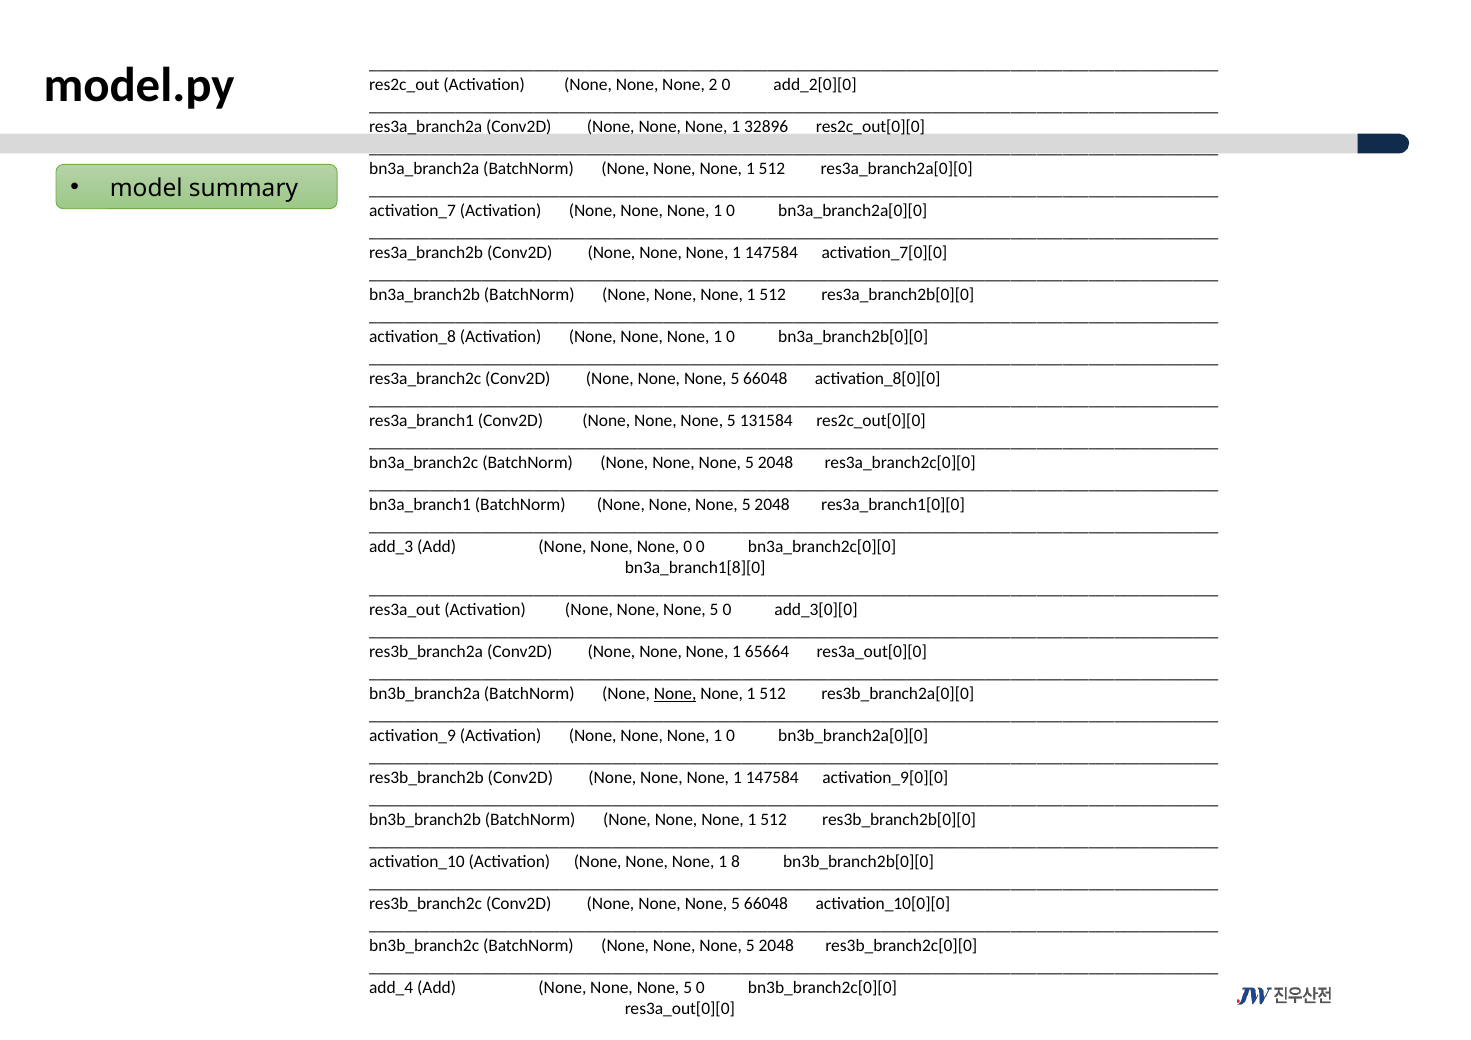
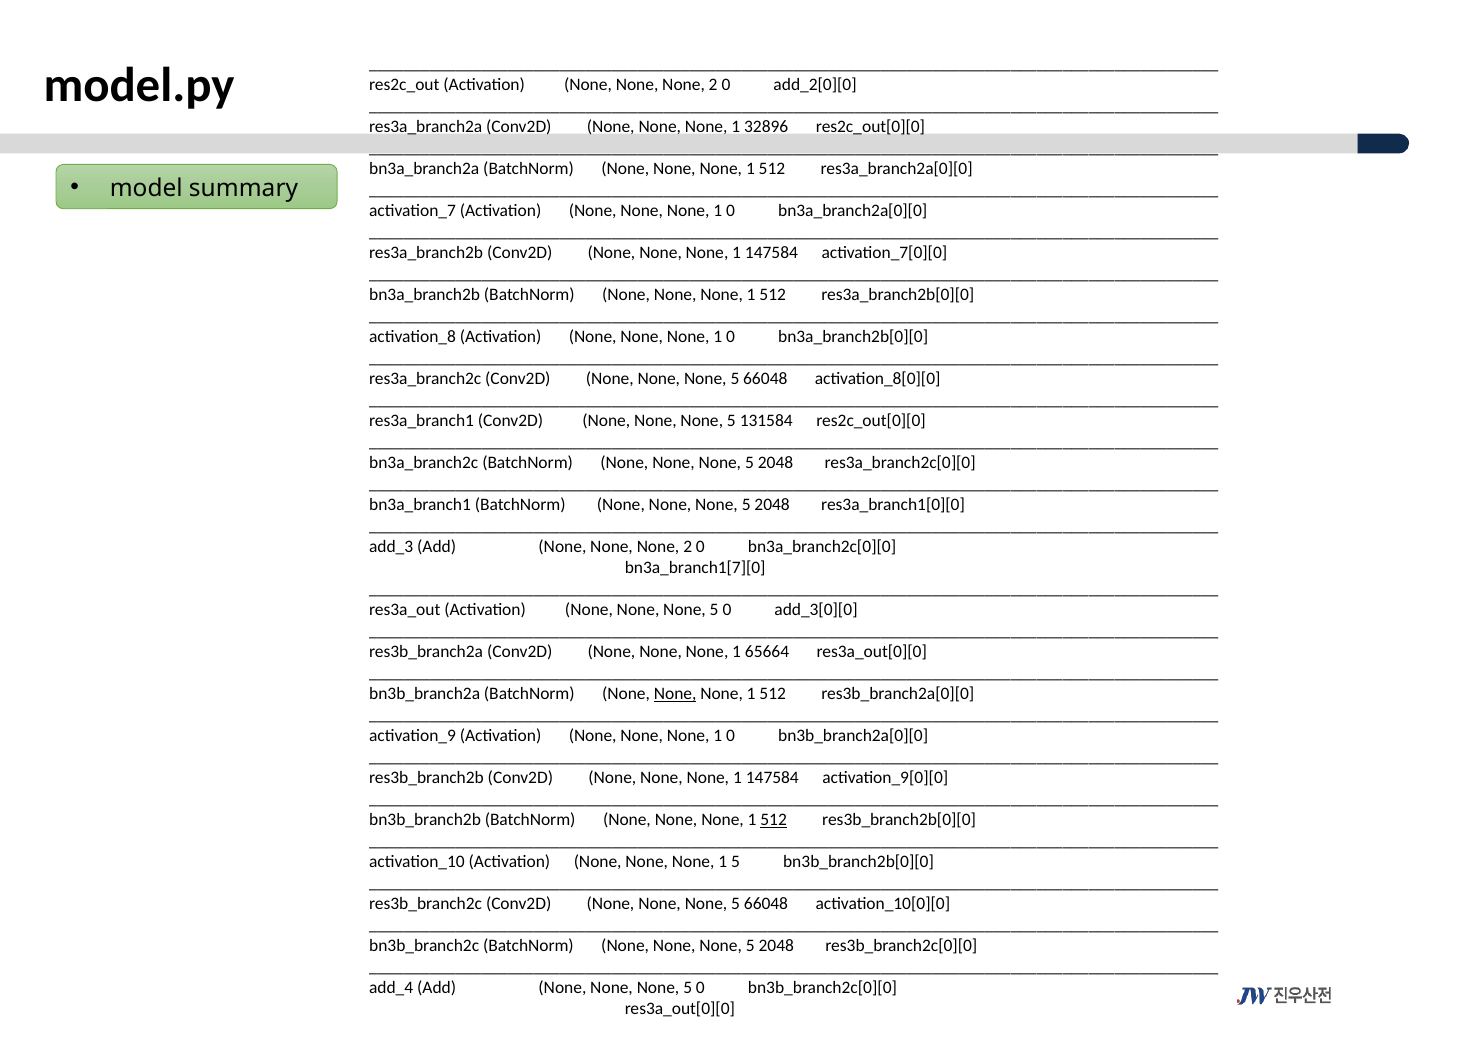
0: 0 -> 2 (688, 547)
bn3a_branch1[8][0: bn3a_branch1[8][0 -> bn3a_branch1[7][0 (695, 568)
512 underline: none -> present (774, 820)
1 8: 8 -> 5 (736, 862)
